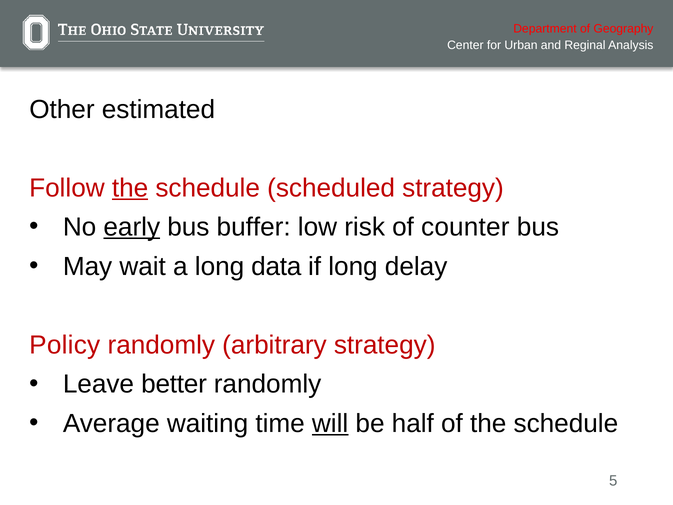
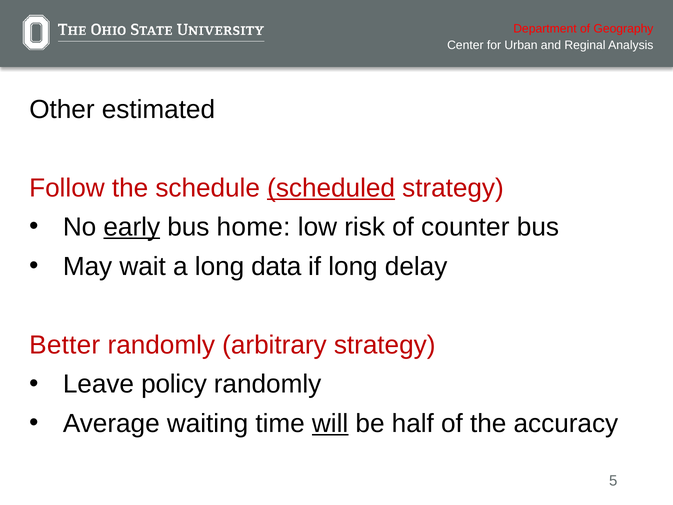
the underline: present -> none (130, 188)
scheduled underline: none -> present (331, 188)
buffer: buffer -> home (254, 227)
Policy: Policy -> Better (65, 345)
better: better -> policy (174, 384)
of the schedule: schedule -> accuracy (566, 423)
